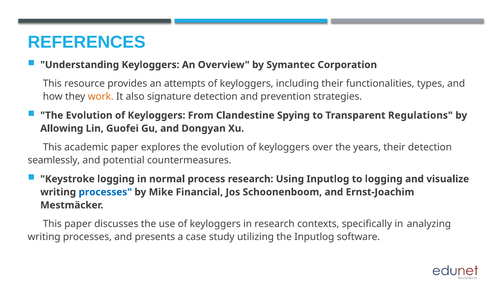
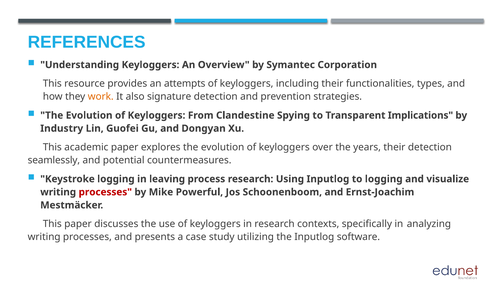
Regulations: Regulations -> Implications (420, 116)
Allowing: Allowing -> Industry (62, 129)
normal: normal -> leaving (167, 179)
processes colour: blue -> red (105, 192)
Financial: Financial -> Powerful (199, 192)
